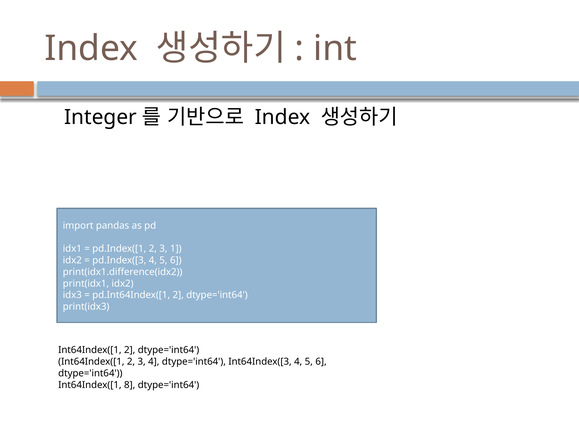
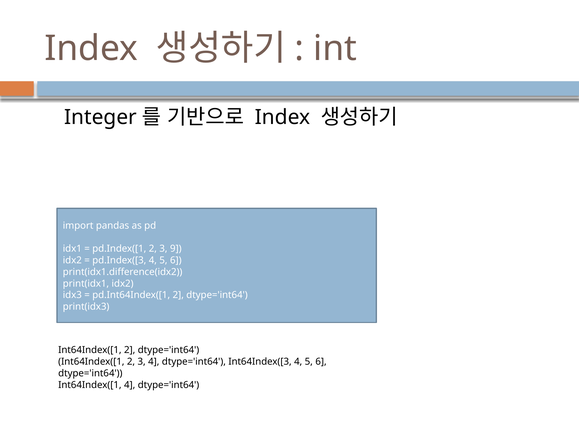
1: 1 -> 9 (176, 248)
Int64Index([1 8: 8 -> 4 (130, 384)
